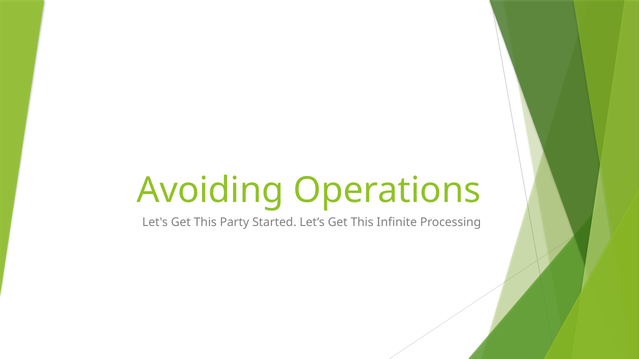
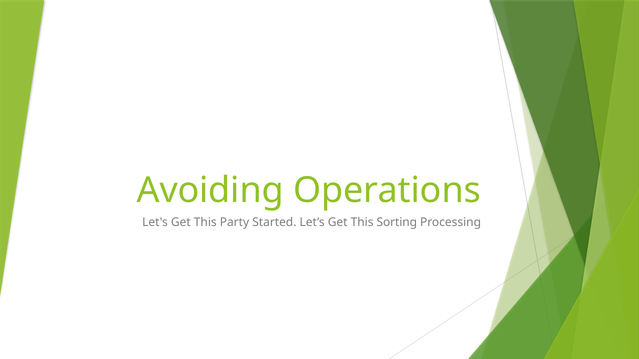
Infinite: Infinite -> Sorting (397, 223)
